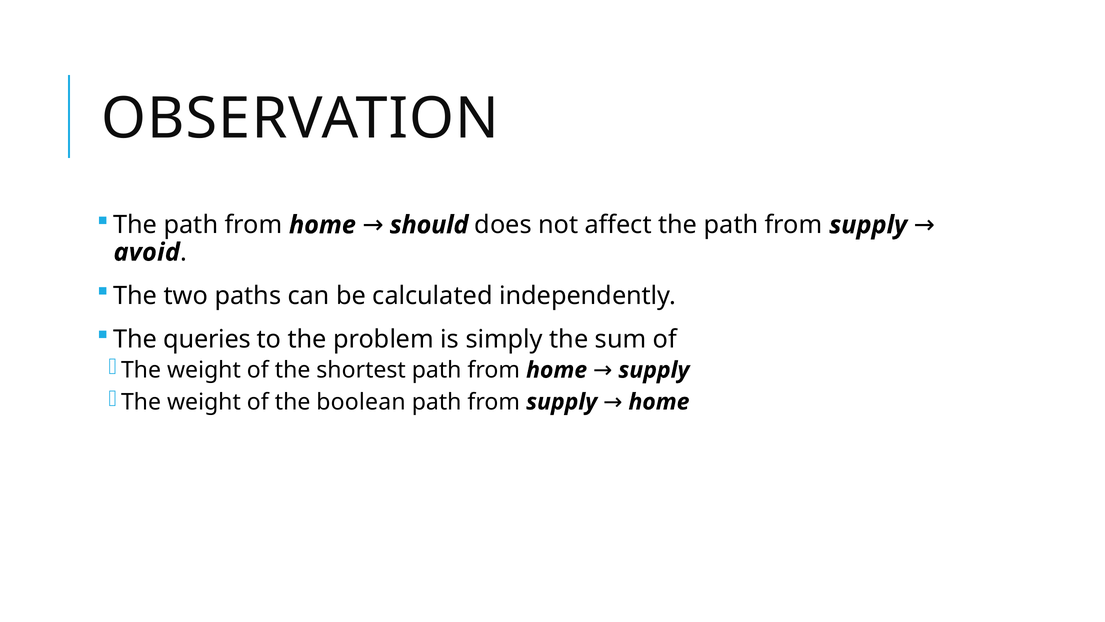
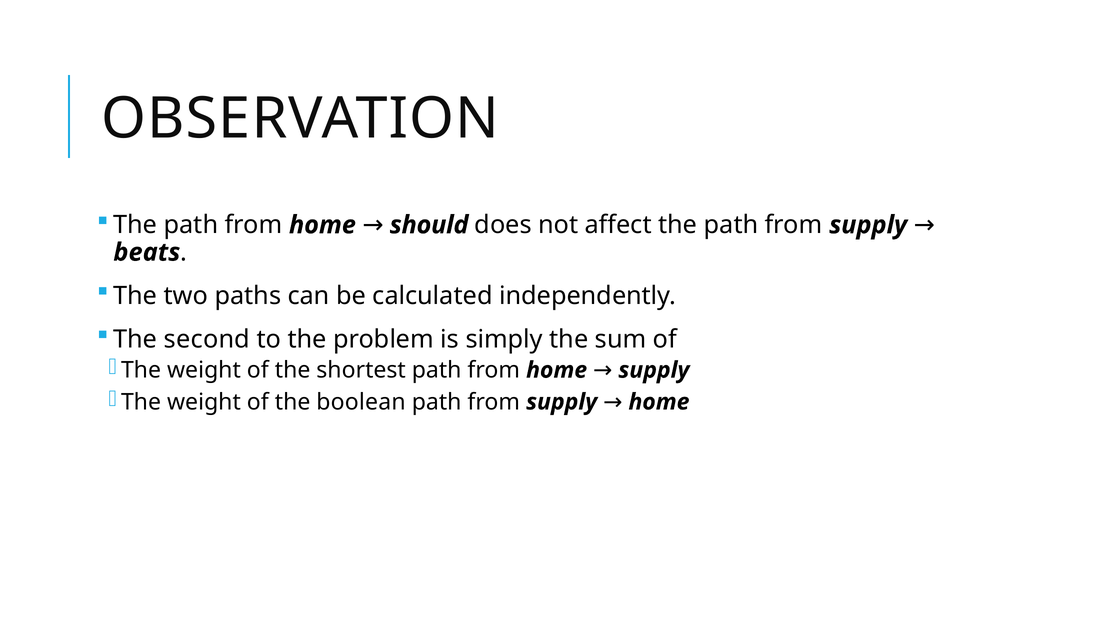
avoid: avoid -> beats (147, 252)
queries: queries -> second (207, 339)
